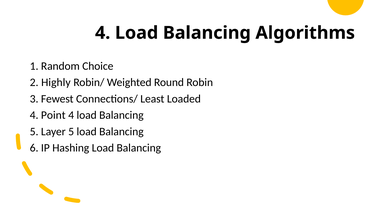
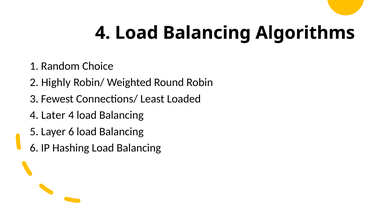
Point: Point -> Later (53, 115)
Layer 5: 5 -> 6 (71, 132)
